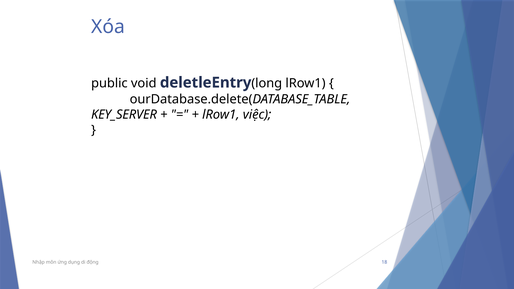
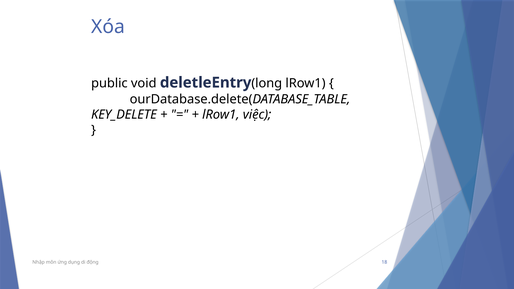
KEY_SERVER: KEY_SERVER -> KEY_DELETE (124, 115)
